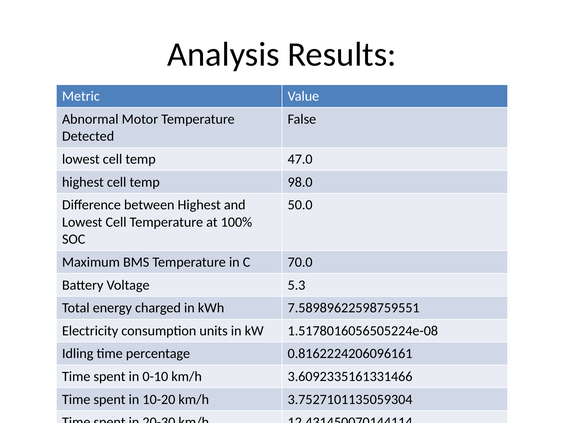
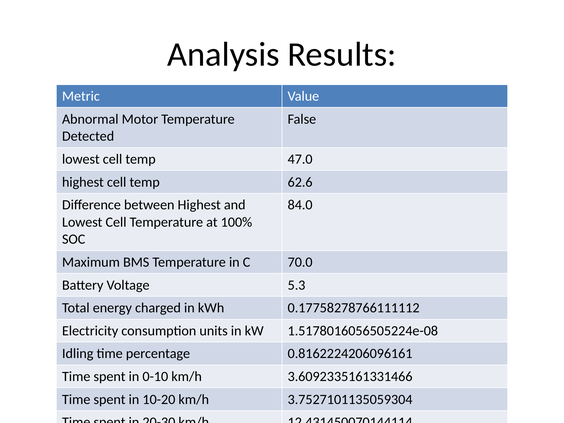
98.0: 98.0 -> 62.6 (300, 182)
50.0: 50.0 -> 84.0 (300, 205)
7.58989622598759551: 7.58989622598759551 -> 0.17758278766111112 (354, 308)
